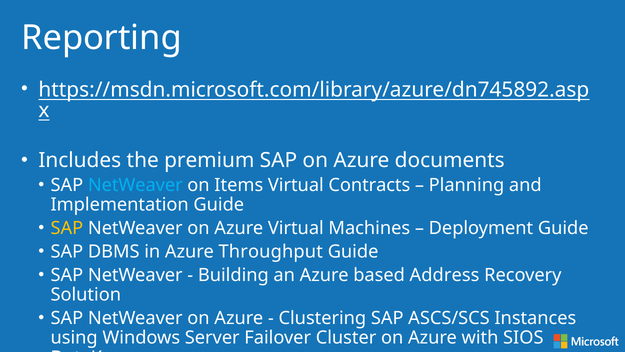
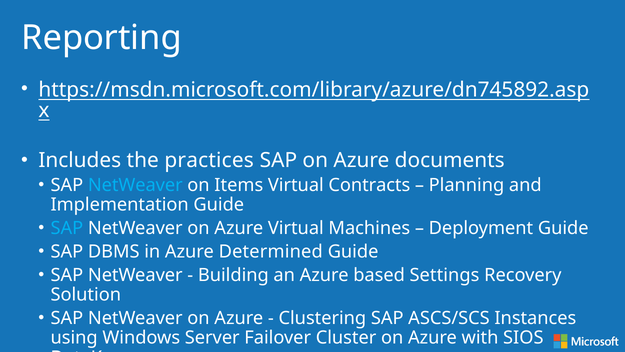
premium: premium -> practices (209, 160)
SAP colour: yellow -> light blue (67, 228)
Throughput: Throughput -> Determined (271, 251)
Address: Address -> Settings (444, 275)
